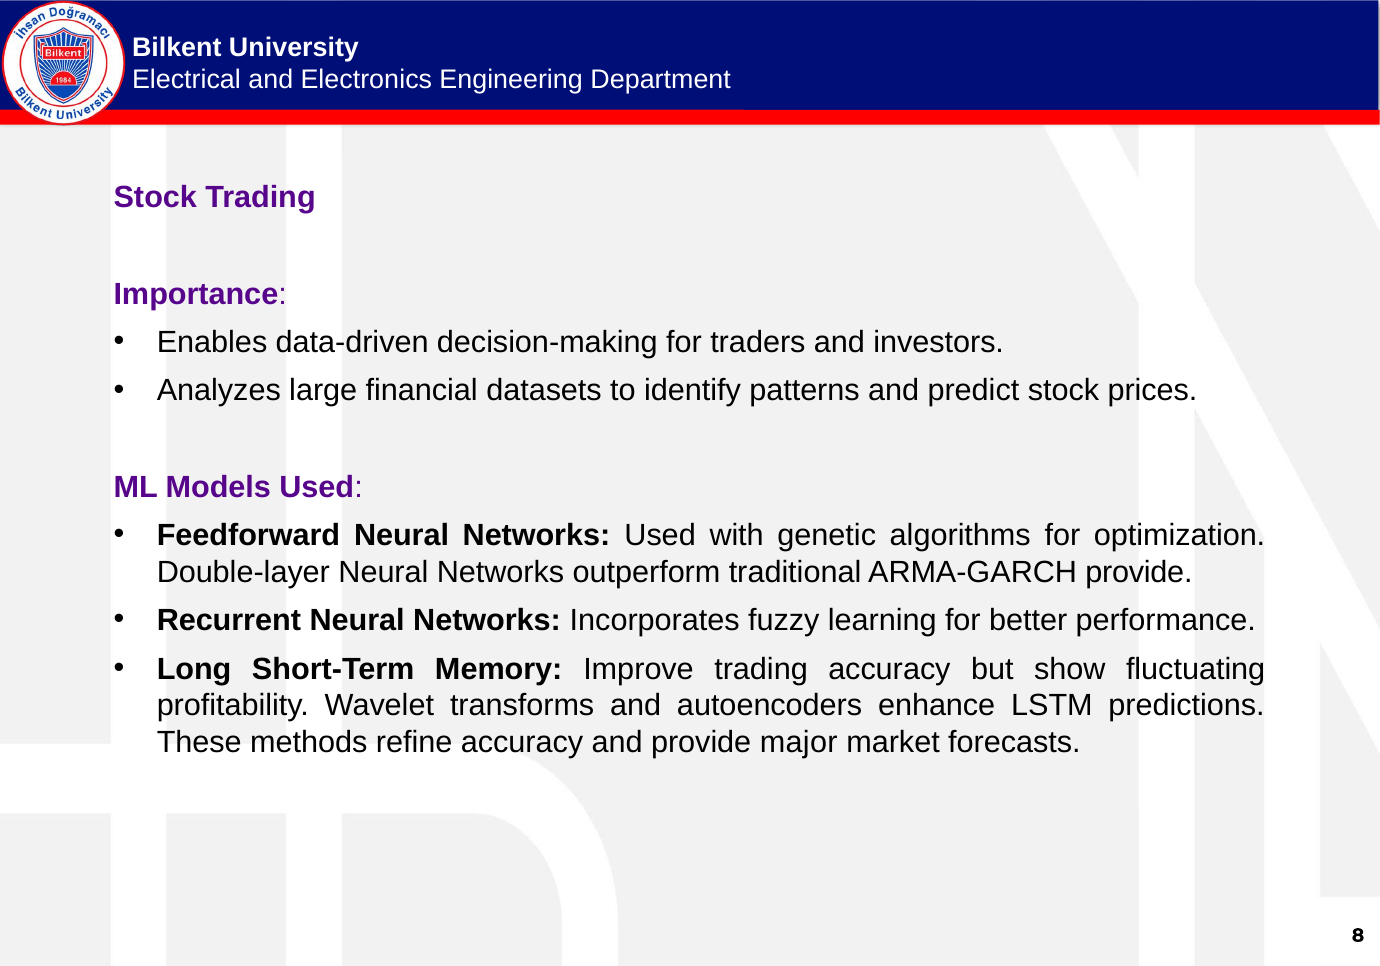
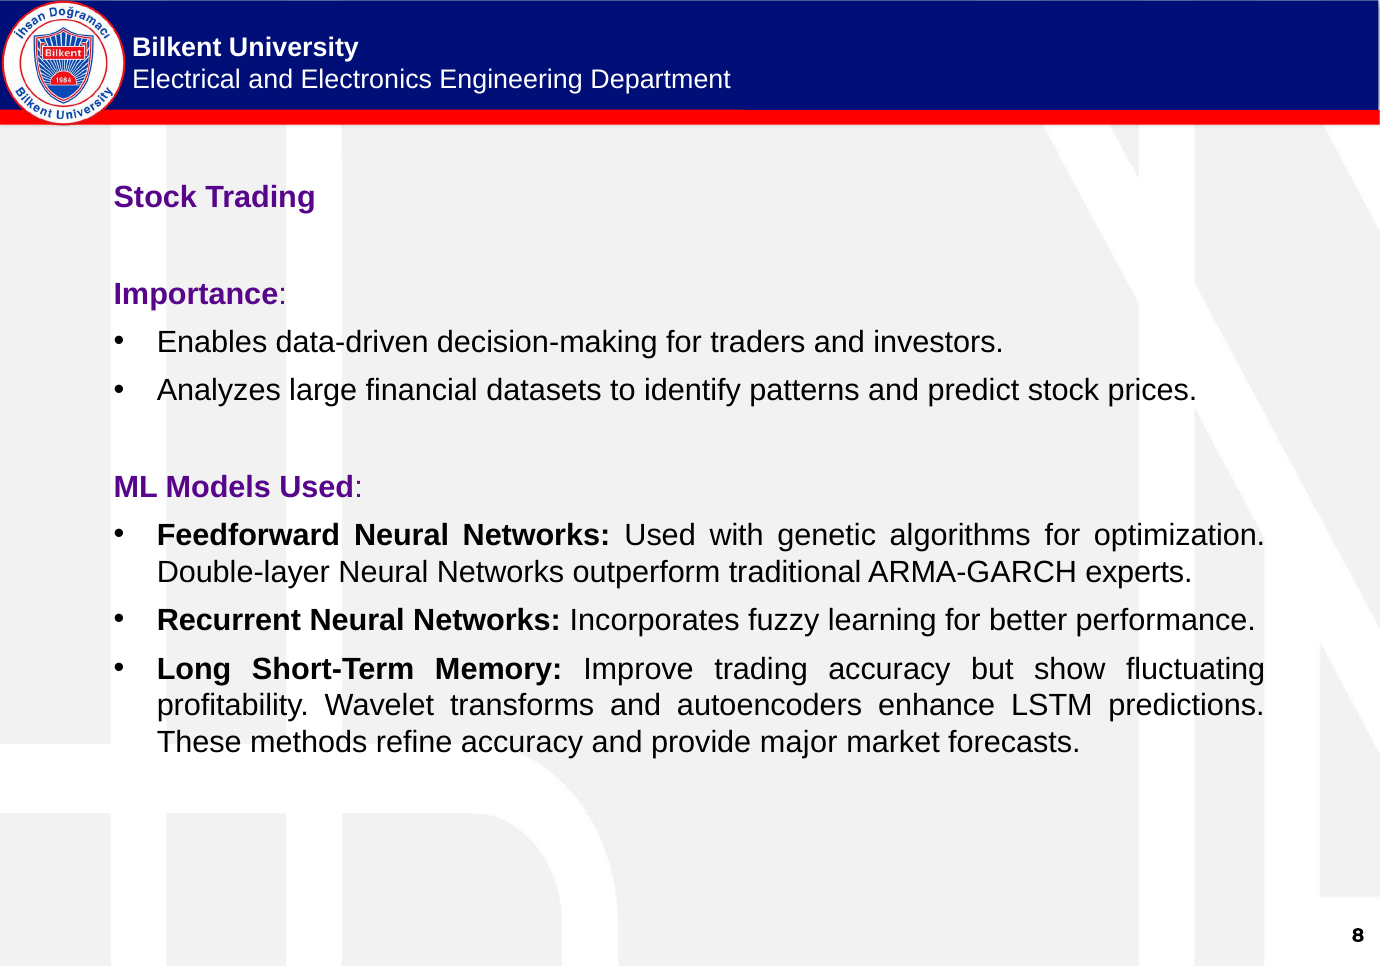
ARMA-GARCH provide: provide -> experts (1139, 572)
